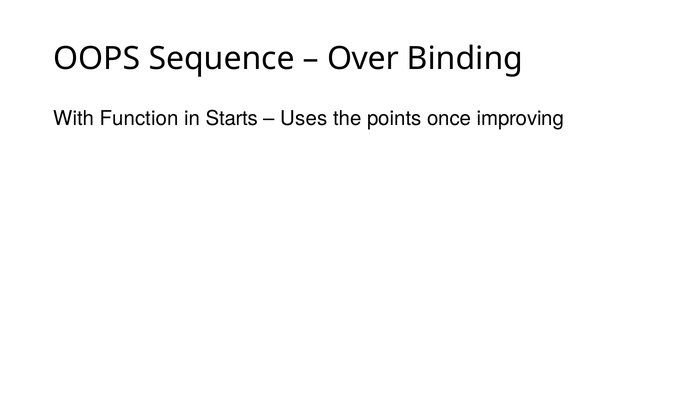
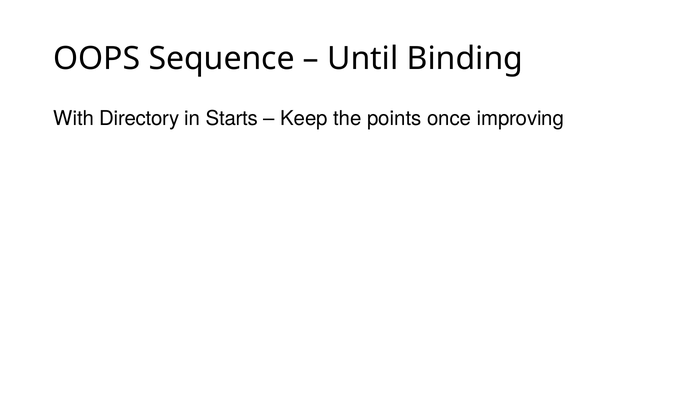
Over: Over -> Until (363, 59)
Function: Function -> Directory (139, 118)
Uses: Uses -> Keep (304, 118)
